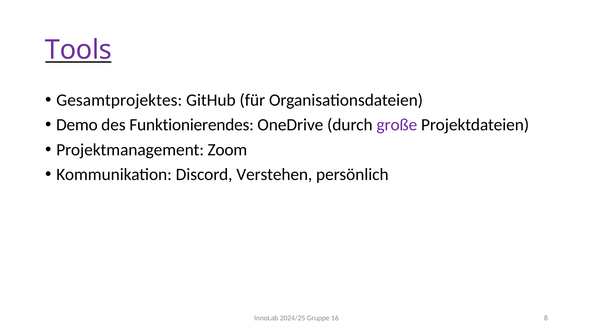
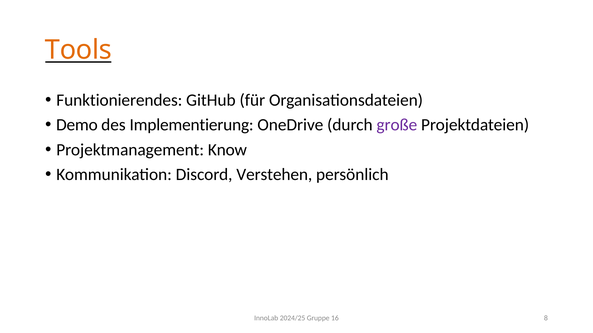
Tools colour: purple -> orange (78, 50)
Gesamtprojektes: Gesamtprojektes -> Funktionierendes (119, 100)
Funktionierendes: Funktionierendes -> Implementierung (192, 125)
Zoom: Zoom -> Know (227, 150)
